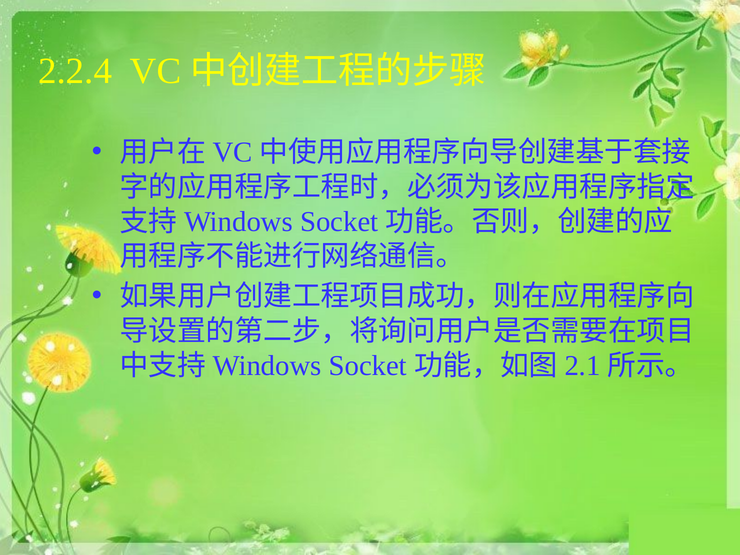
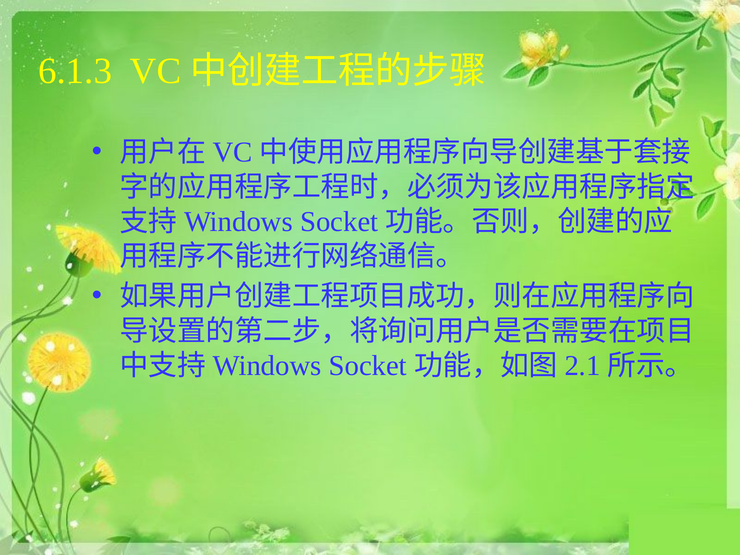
2.2.4: 2.2.4 -> 6.1.3 (75, 71)
